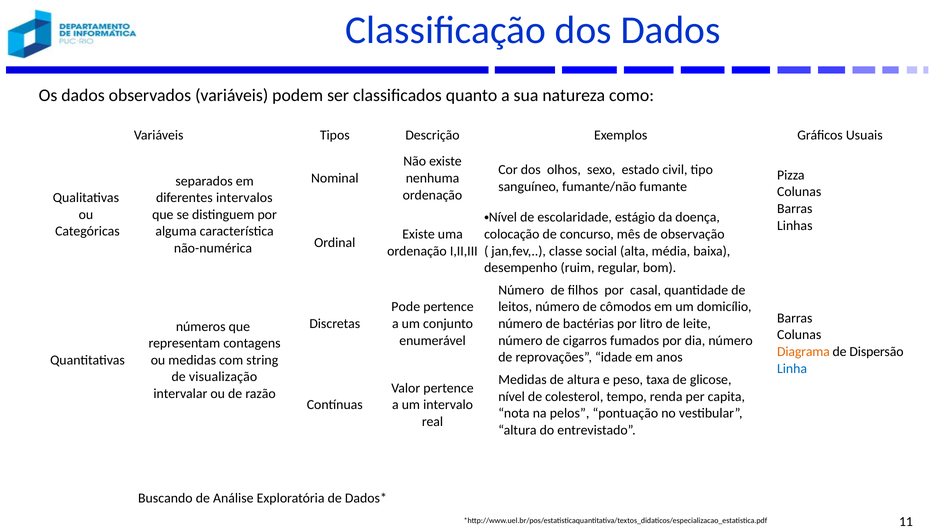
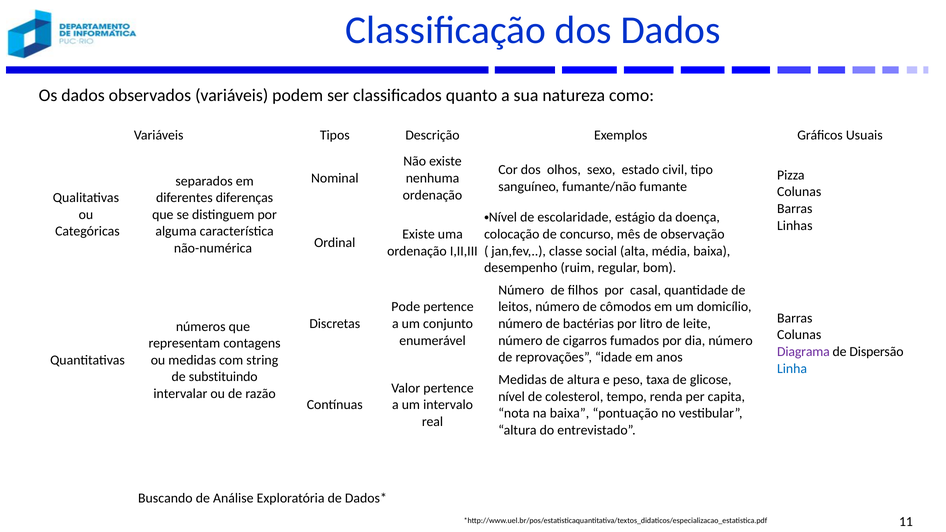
intervalos: intervalos -> diferenças (244, 198)
Diagrama colour: orange -> purple (803, 352)
visualização: visualização -> substituindo (223, 377)
na pelos: pelos -> baixa (570, 413)
